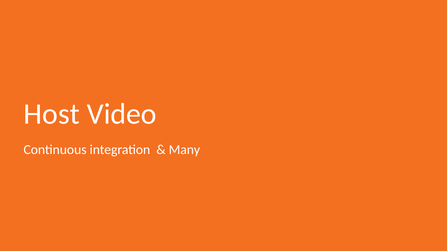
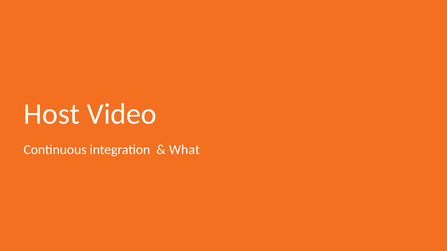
Many: Many -> What (184, 150)
